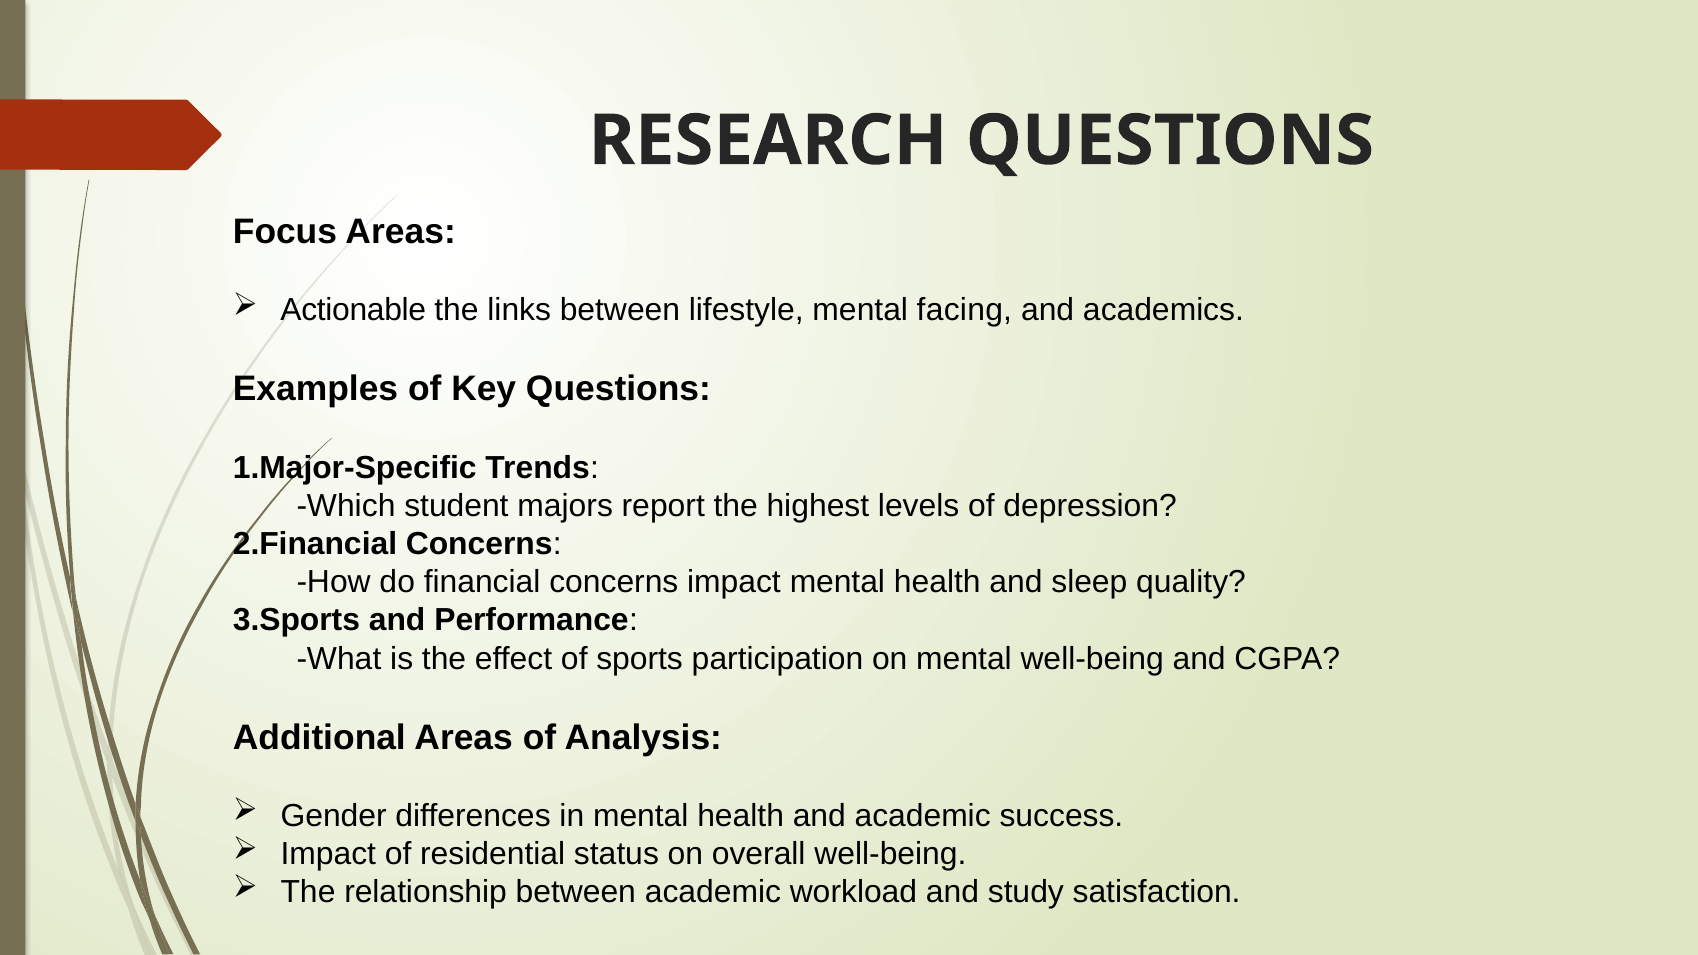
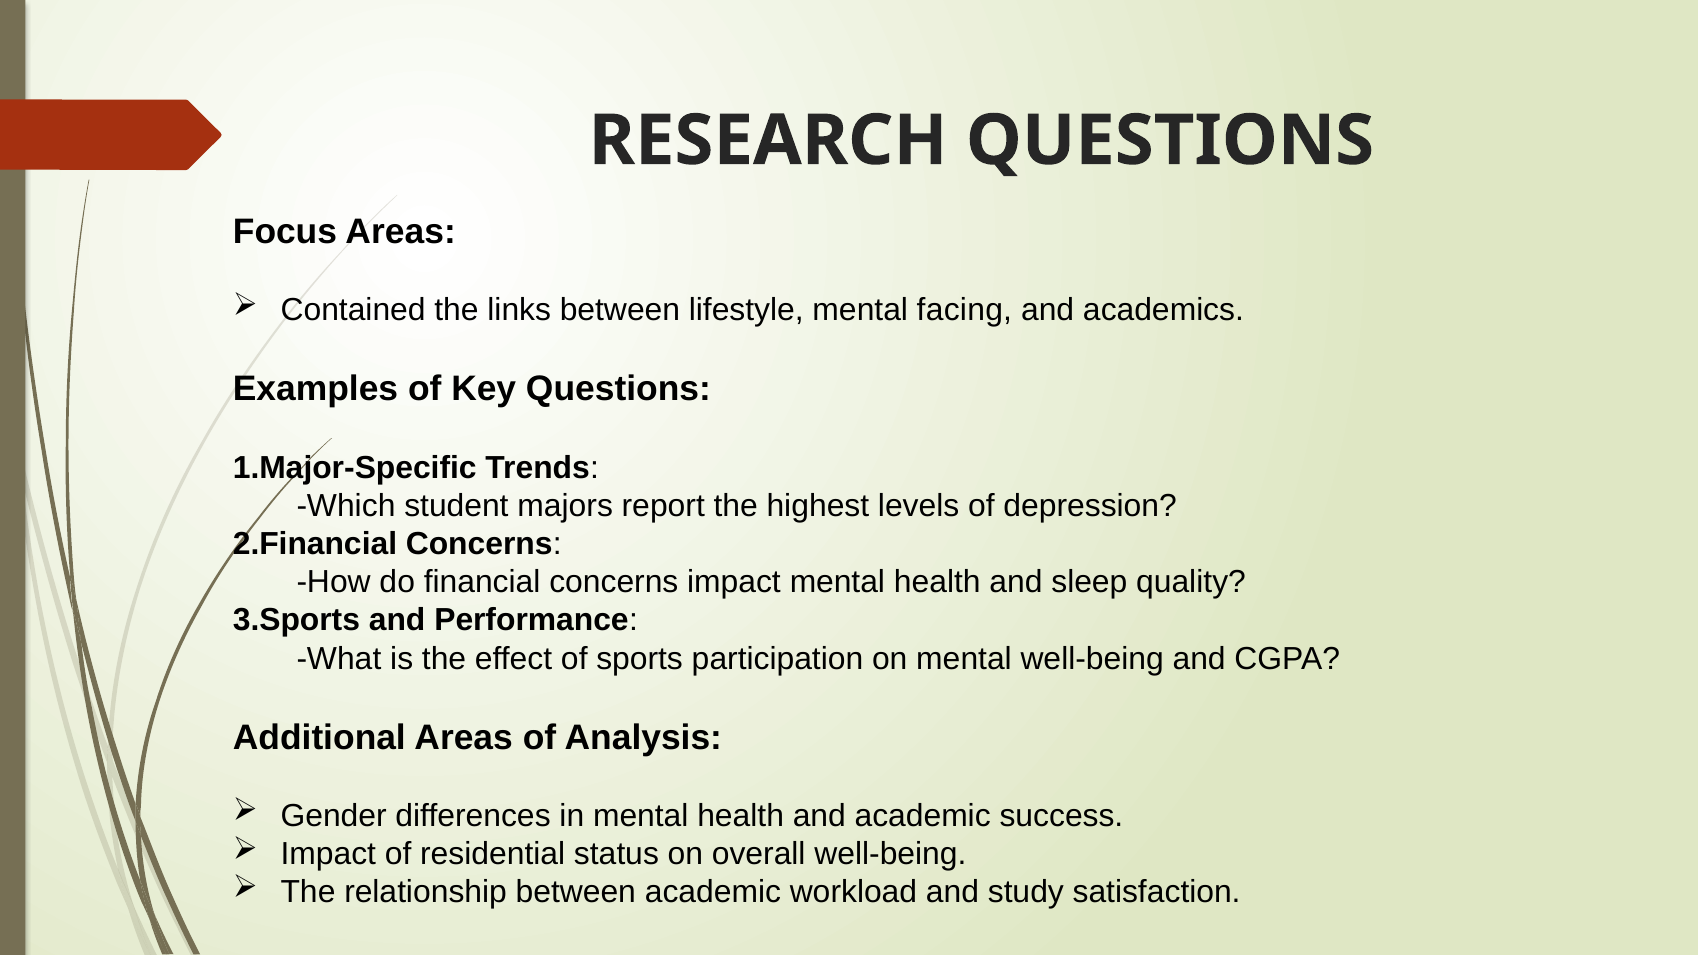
Actionable: Actionable -> Contained (353, 311)
